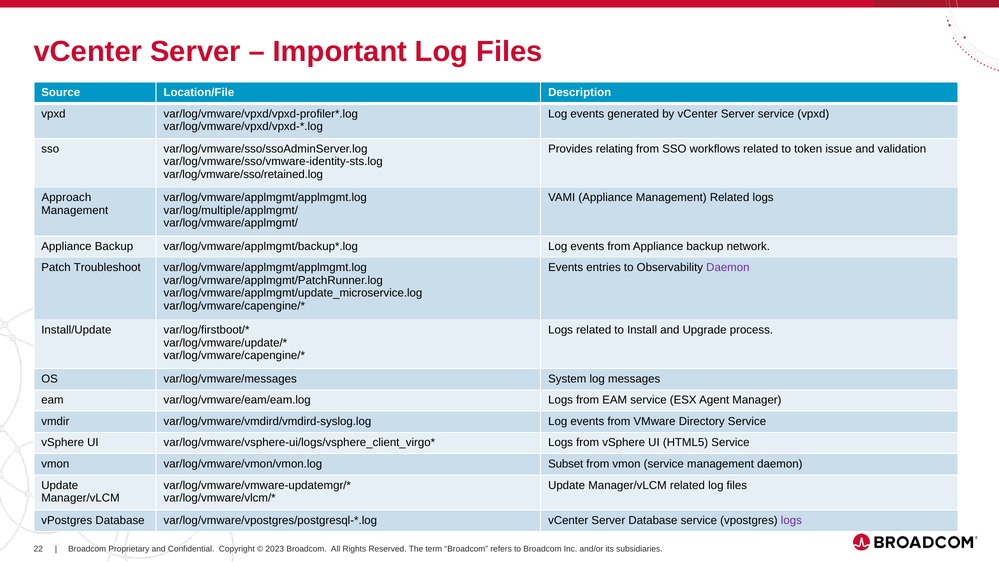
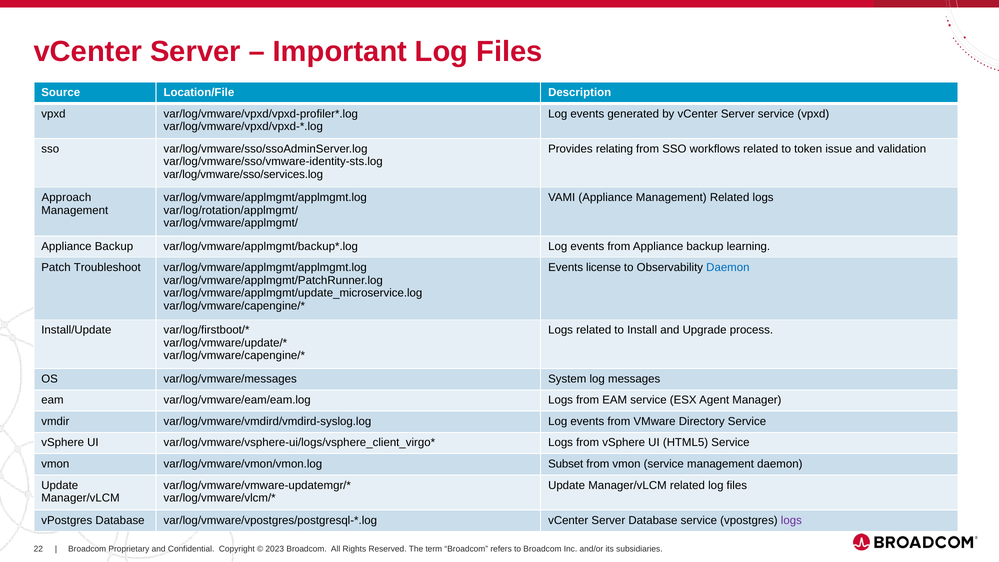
var/log/vmware/sso/retained.log: var/log/vmware/sso/retained.log -> var/log/vmware/sso/services.log (243, 174)
var/log/multiple/applmgmt/: var/log/multiple/applmgmt/ -> var/log/rotation/applmgmt/ (231, 210)
network: network -> learning (748, 246)
entries: entries -> license (604, 268)
Daemon colour: purple -> blue (728, 268)
